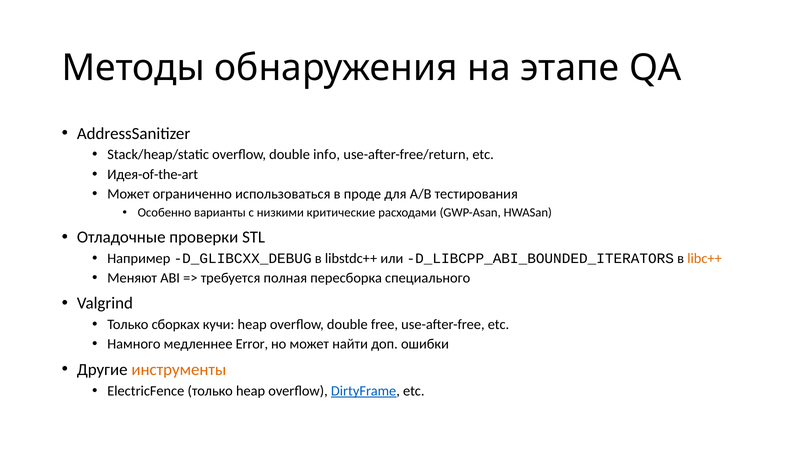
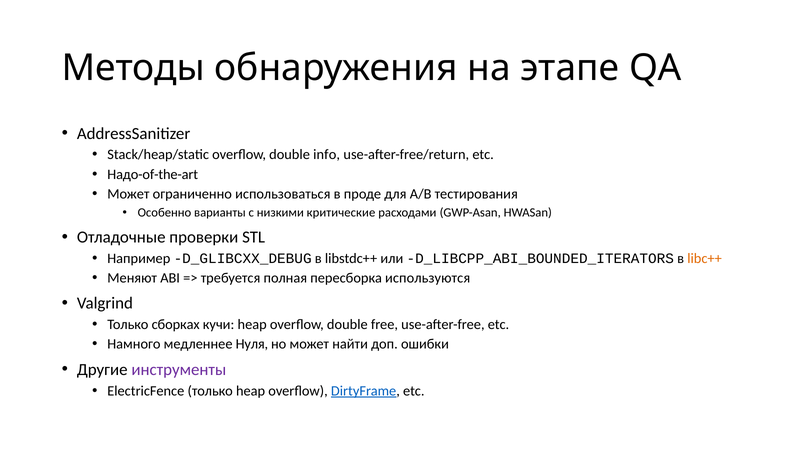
Идея-of-the-art: Идея-of-the-art -> Надо-of-the-art (153, 174)
специального: специального -> используются (428, 278)
Error: Error -> Нуля (252, 344)
инструменты colour: orange -> purple (179, 369)
